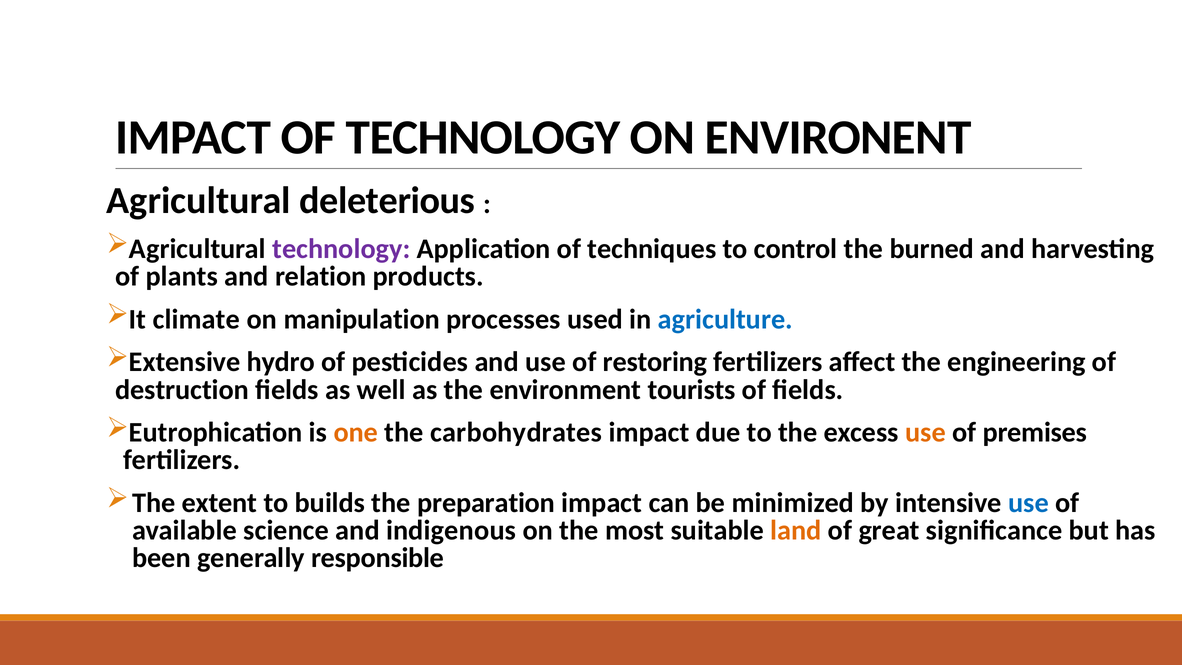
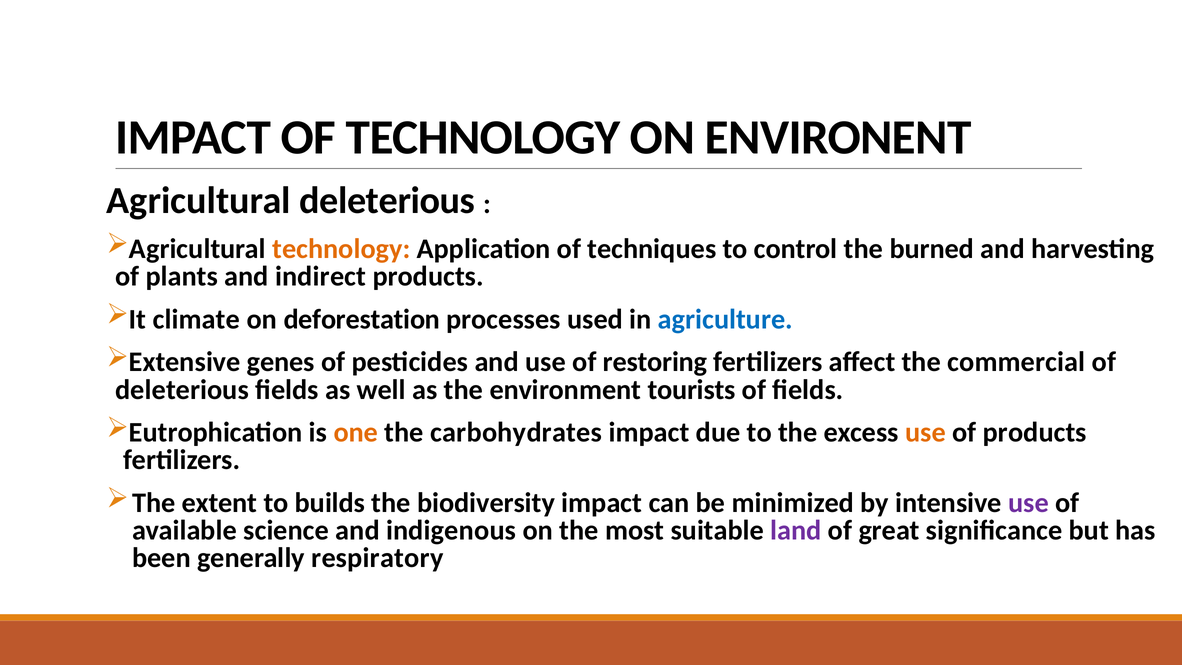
technology colour: purple -> orange (341, 249)
relation: relation -> indirect (321, 276)
manipulation: manipulation -> deforestation (362, 319)
hydro: hydro -> genes (281, 362)
engineering: engineering -> commercial (1016, 362)
destruction: destruction -> deleterious (182, 390)
of premises: premises -> products (1035, 433)
preparation: preparation -> biodiversity (486, 503)
use colour: blue -> purple (1028, 503)
land colour: orange -> purple (796, 531)
responsible: responsible -> respiratory (377, 558)
